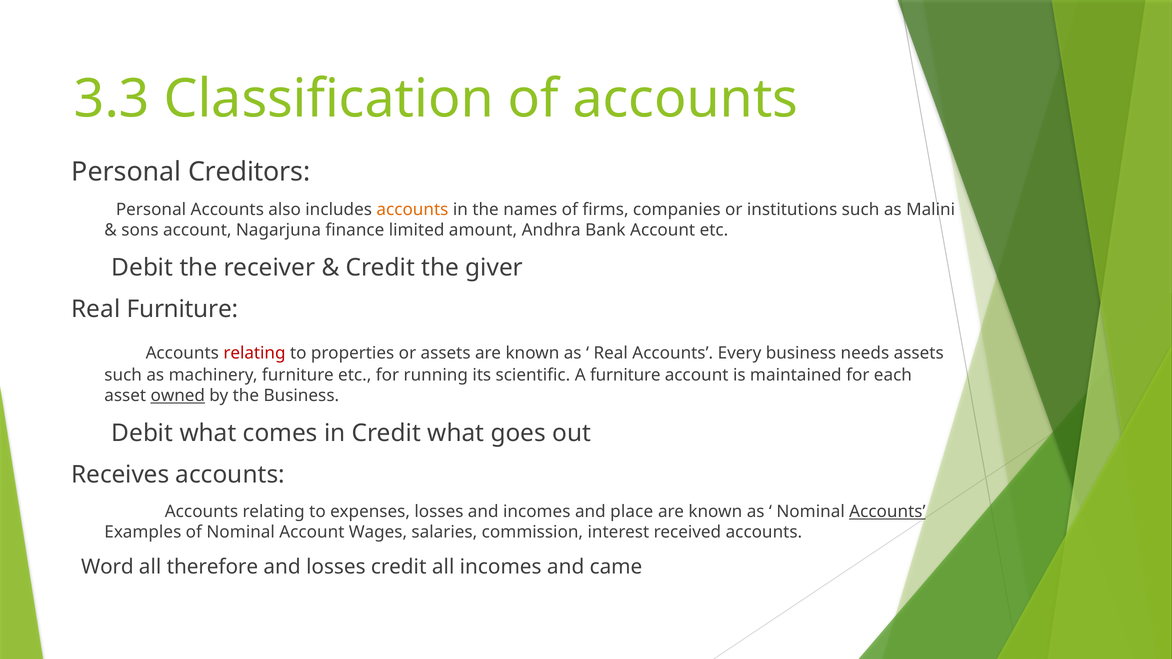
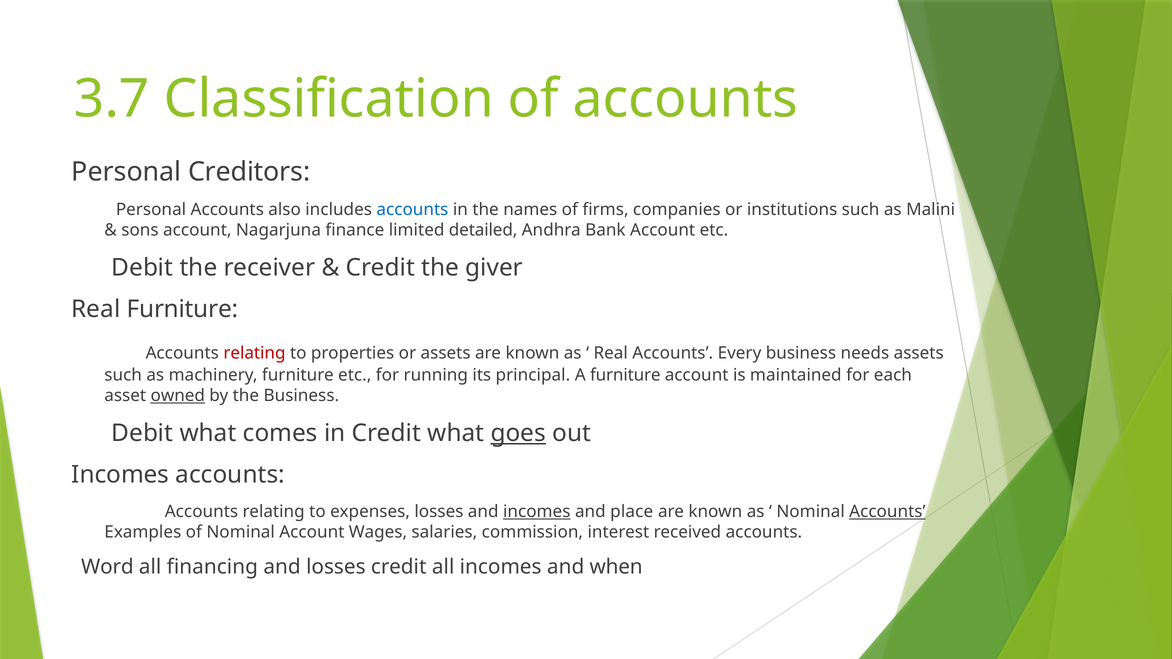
3.3: 3.3 -> 3.7 (112, 99)
accounts colour: orange -> blue (412, 210)
amount: amount -> detailed (483, 230)
scientific: scientific -> principal (533, 375)
goes underline: none -> present (518, 433)
Receives: Receives -> Incomes (120, 475)
incomes underline: none -> present (537, 512)
therefore: therefore -> financing (212, 567)
came: came -> when (616, 567)
